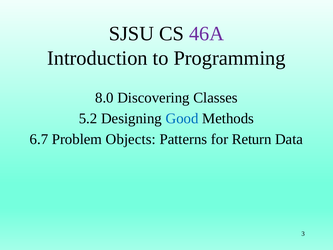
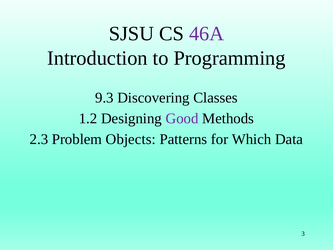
8.0: 8.0 -> 9.3 (104, 98)
5.2: 5.2 -> 1.2 (88, 118)
Good colour: blue -> purple (182, 118)
6.7: 6.7 -> 2.3 (39, 139)
Return: Return -> Which (252, 139)
